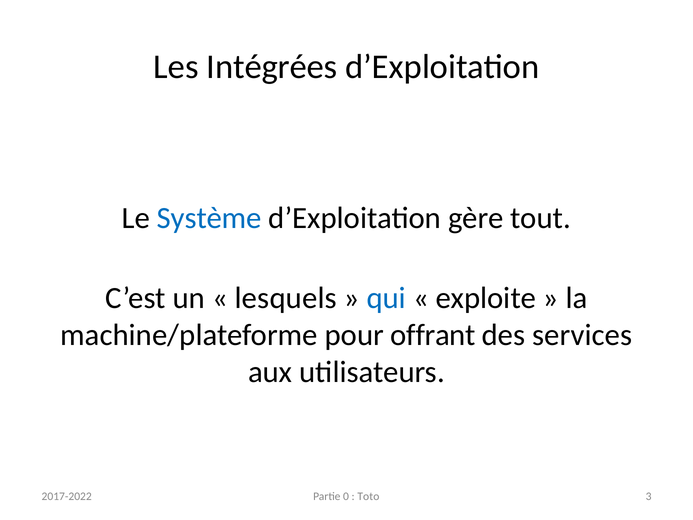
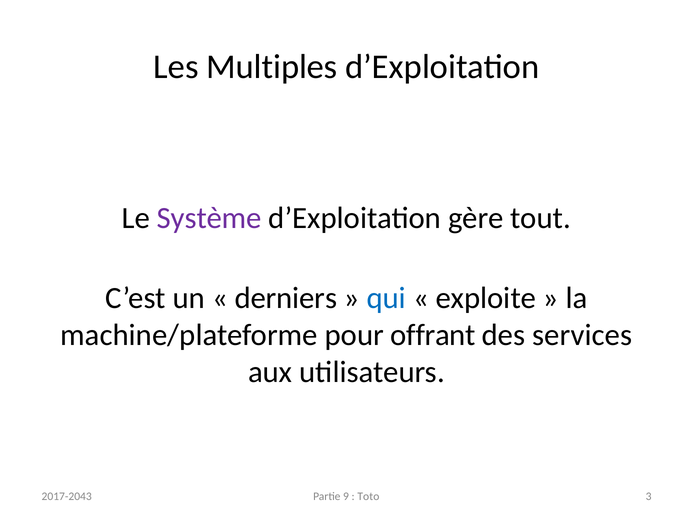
Intégrées: Intégrées -> Multiples (272, 67)
Système colour: blue -> purple (209, 218)
lesquels: lesquels -> derniers (286, 298)
0: 0 -> 9 (346, 496)
2017-2022: 2017-2022 -> 2017-2043 (67, 496)
